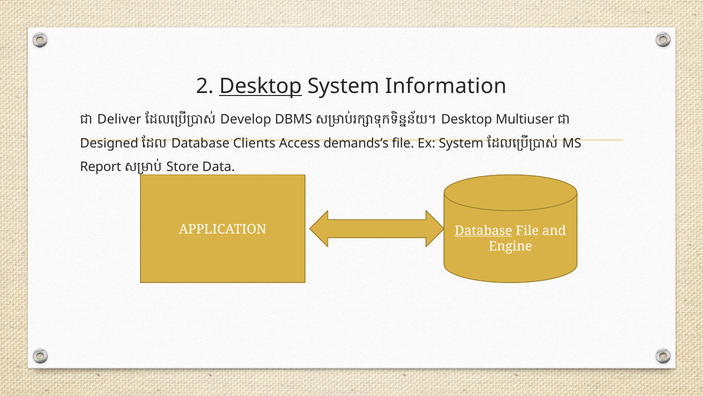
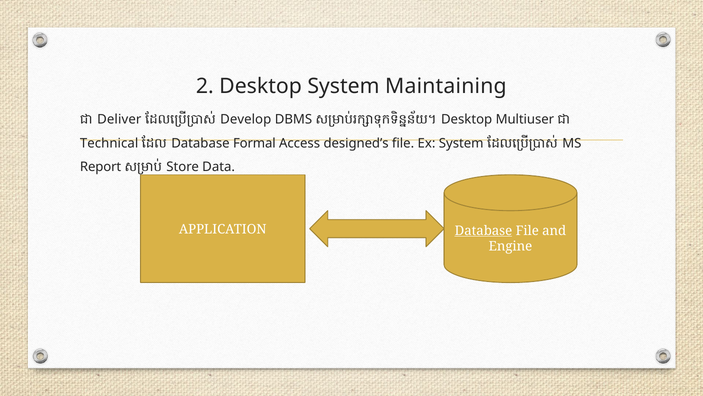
Desktop underline: present -> none (261, 86)
Information: Information -> Maintaining (446, 86)
Designed: Designed -> Technical (109, 143)
Clients: Clients -> Formal (254, 143)
demands’s: demands’s -> designed’s (356, 143)
